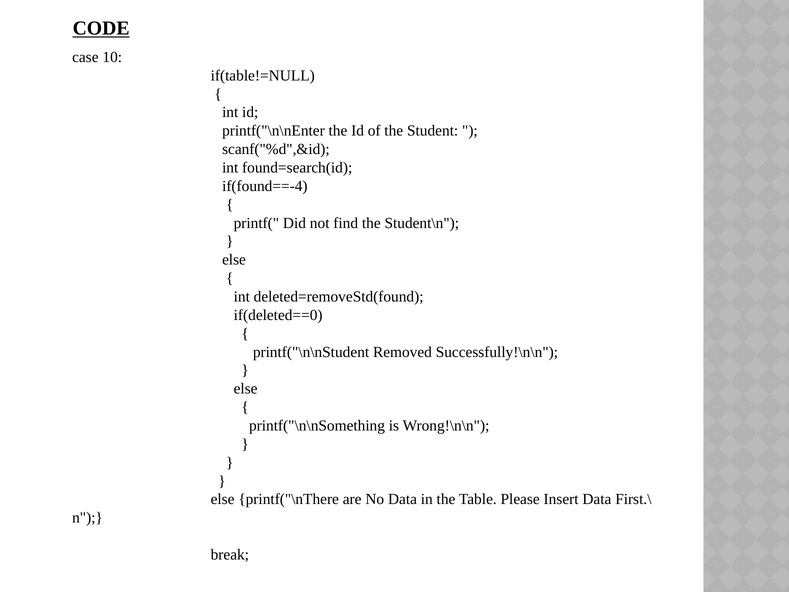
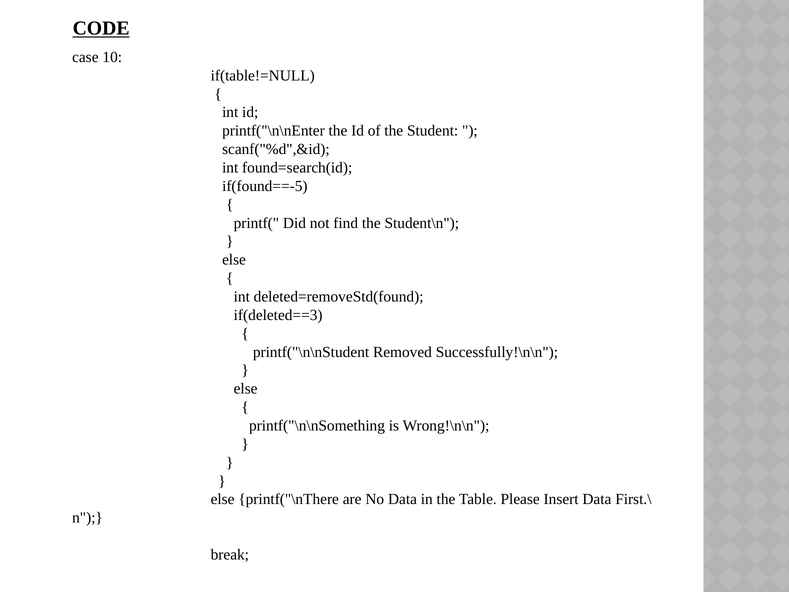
if(found==-4: if(found==-4 -> if(found==-5 (265, 186)
if(deleted==0: if(deleted==0 -> if(deleted==3 (278, 315)
